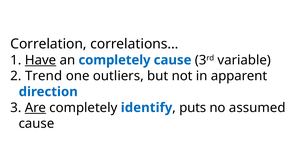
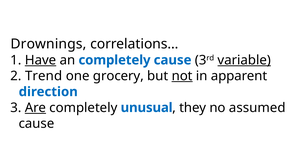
Correlation: Correlation -> Drownings (48, 44)
variable underline: none -> present (244, 60)
outliers: outliers -> grocery (118, 76)
not underline: none -> present (182, 76)
identify: identify -> unusual (147, 108)
puts: puts -> they (193, 108)
